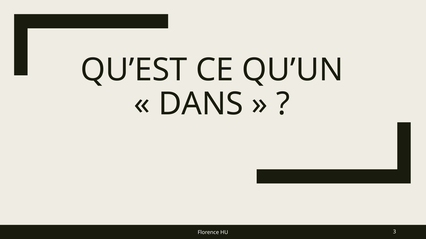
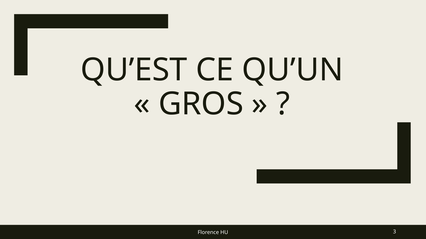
DANS: DANS -> GROS (201, 104)
